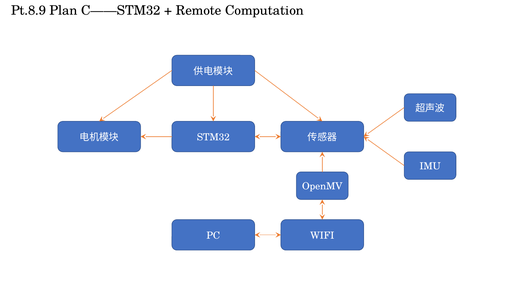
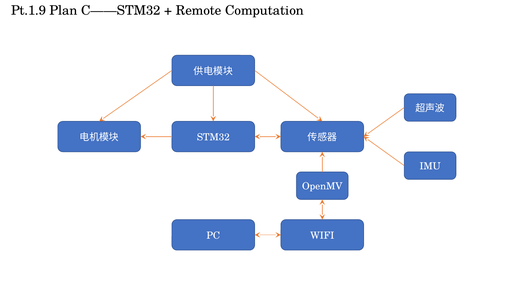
Pt.8.9: Pt.8.9 -> Pt.1.9 (29, 11)
